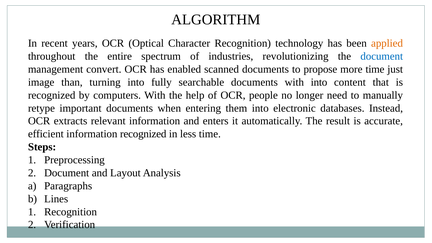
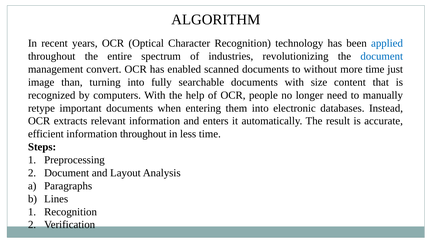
applied colour: orange -> blue (387, 43)
propose: propose -> without (320, 69)
with into: into -> size (319, 82)
information recognized: recognized -> throughout (143, 134)
